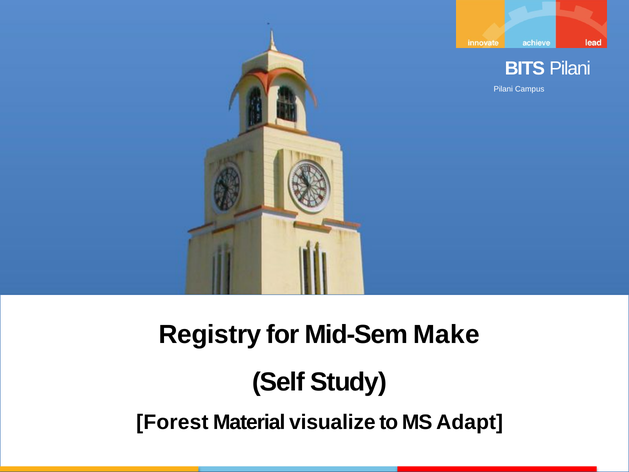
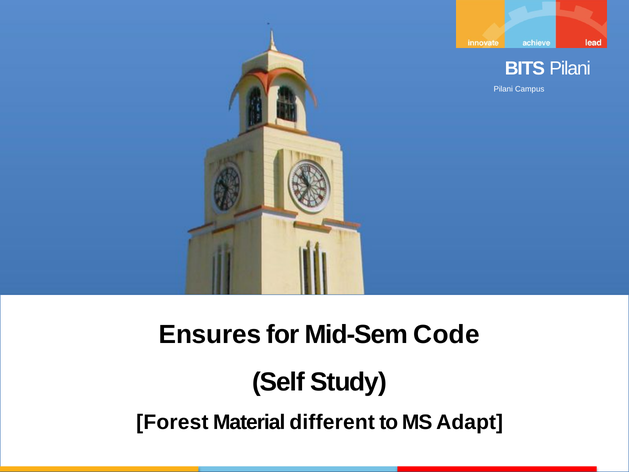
Registry: Registry -> Ensures (210, 335)
Make: Make -> Code (447, 335)
visualize: visualize -> different (332, 422)
